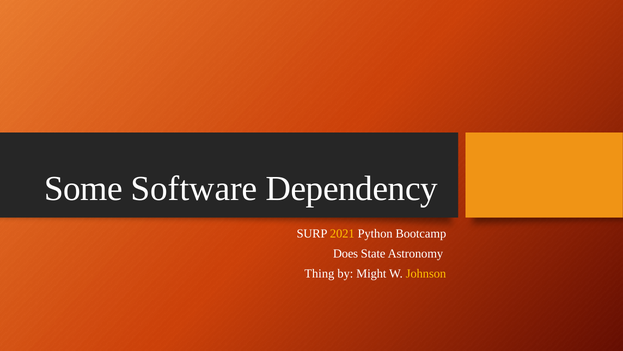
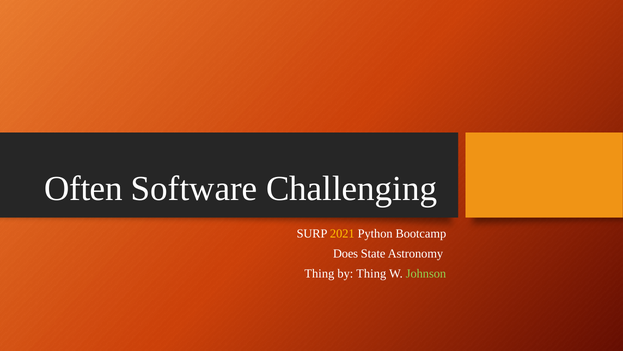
Some: Some -> Often (83, 188)
Dependency: Dependency -> Challenging (352, 188)
by Might: Might -> Thing (371, 273)
Johnson colour: yellow -> light green (426, 273)
